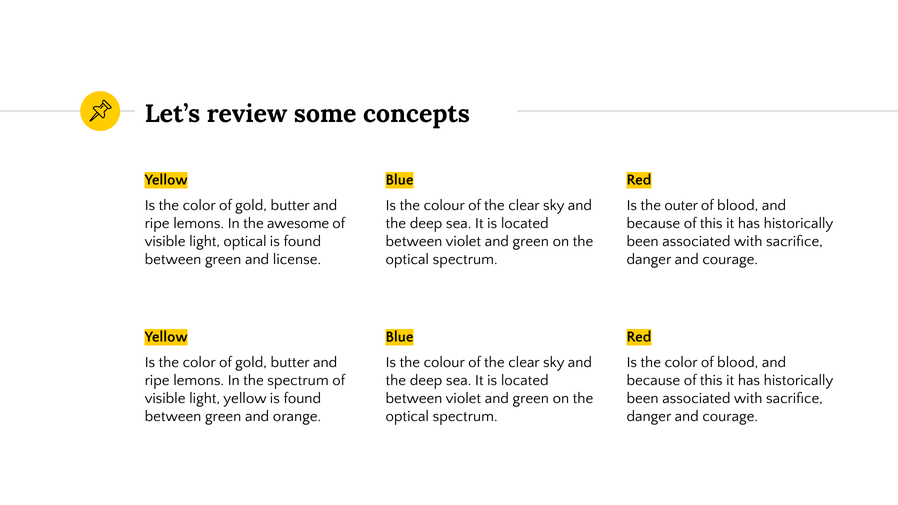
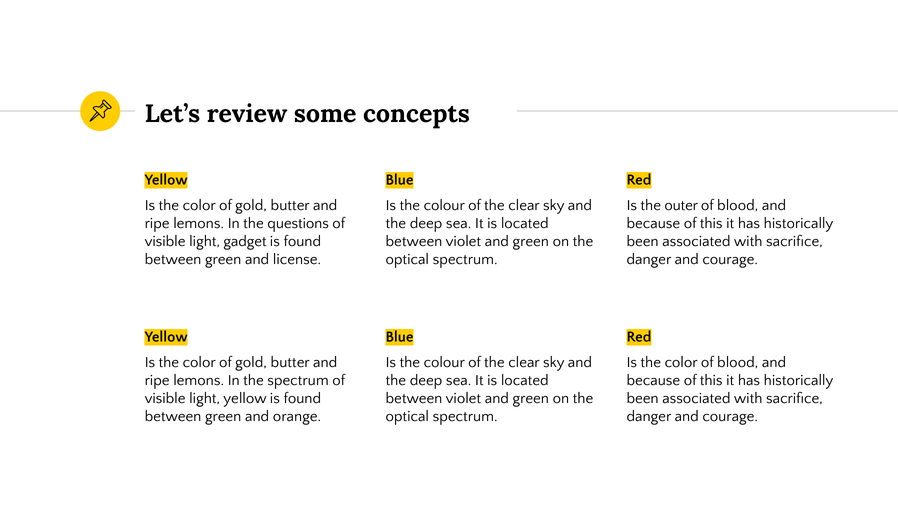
awesome: awesome -> questions (298, 223)
light optical: optical -> gadget (245, 241)
